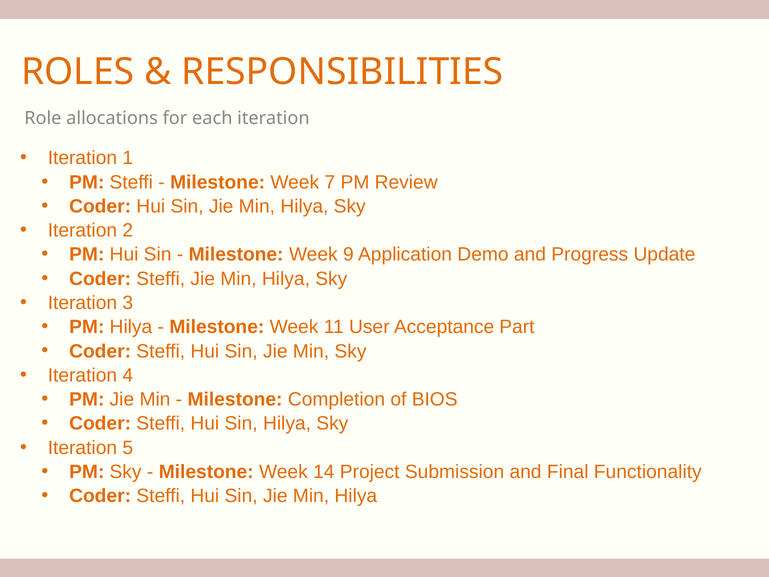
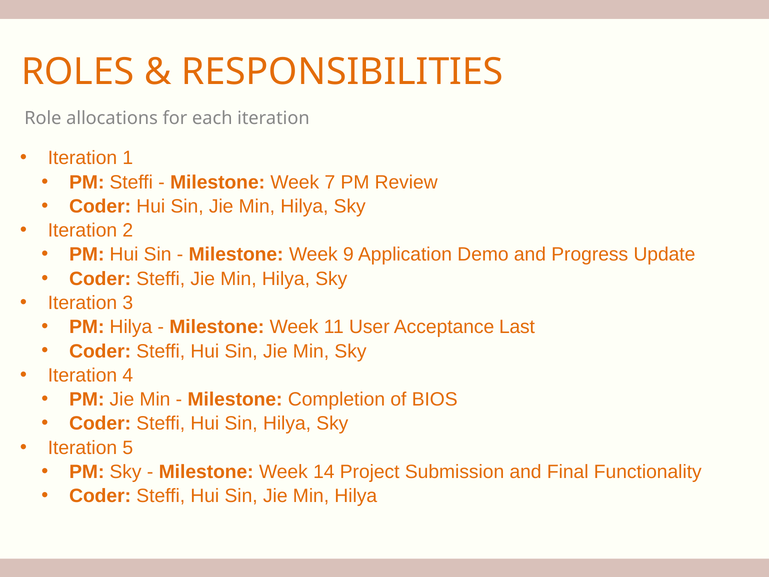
Part: Part -> Last (517, 327)
